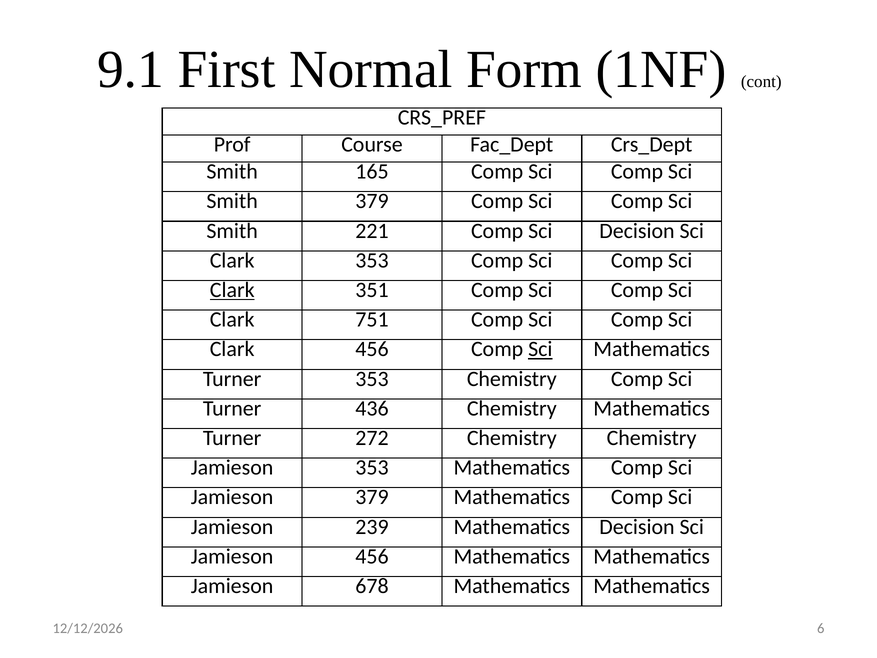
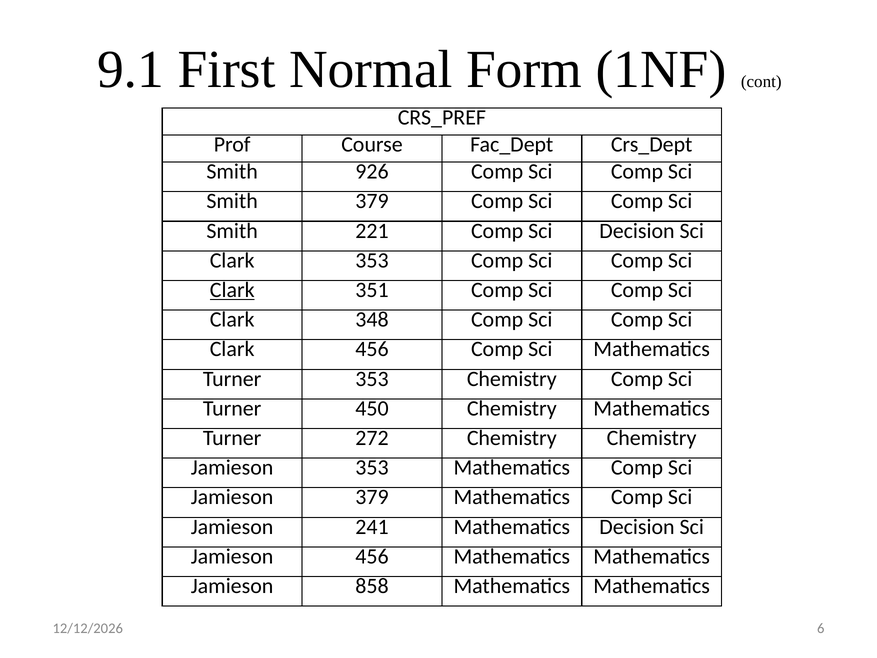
165: 165 -> 926 (372, 172)
751: 751 -> 348 (372, 319)
Sci underline: present -> none (540, 349)
436: 436 -> 450 (372, 408)
239: 239 -> 241 (372, 527)
678: 678 -> 858 (372, 586)
